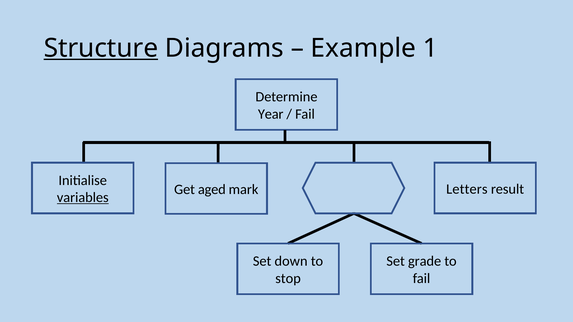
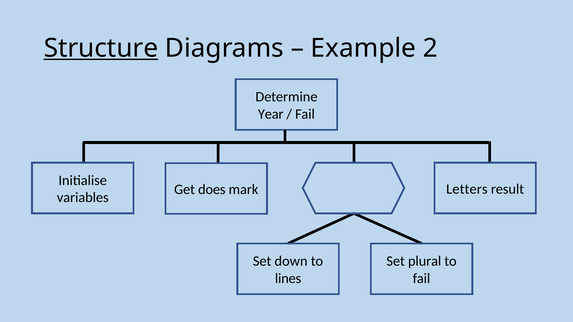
1: 1 -> 2 (430, 48)
aged: aged -> does (212, 190)
variables underline: present -> none (83, 198)
grade: grade -> plural (425, 261)
stop: stop -> lines (288, 279)
